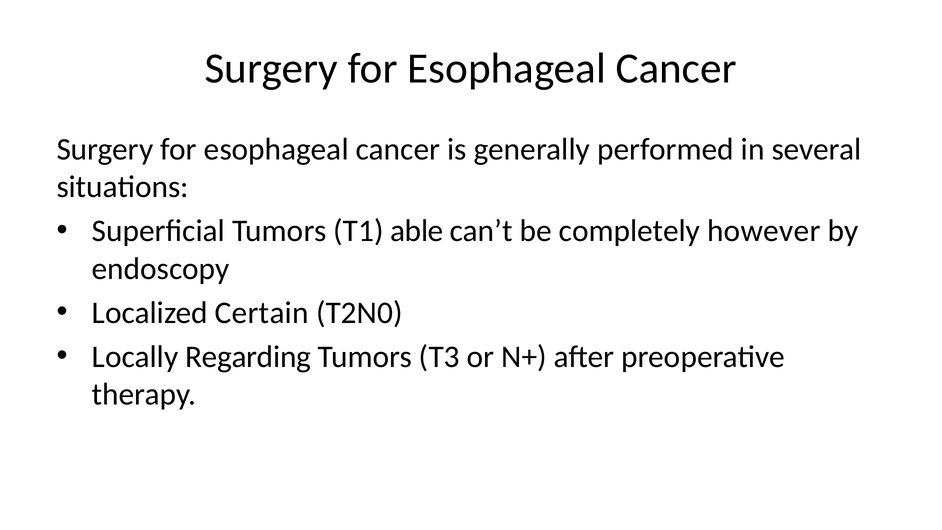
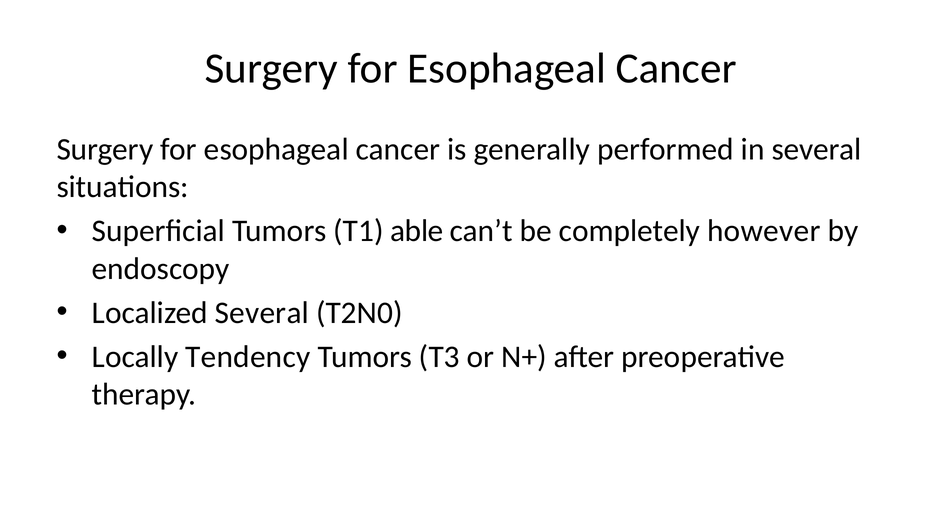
Localized Certain: Certain -> Several (262, 313)
Regarding: Regarding -> Tendency (248, 357)
